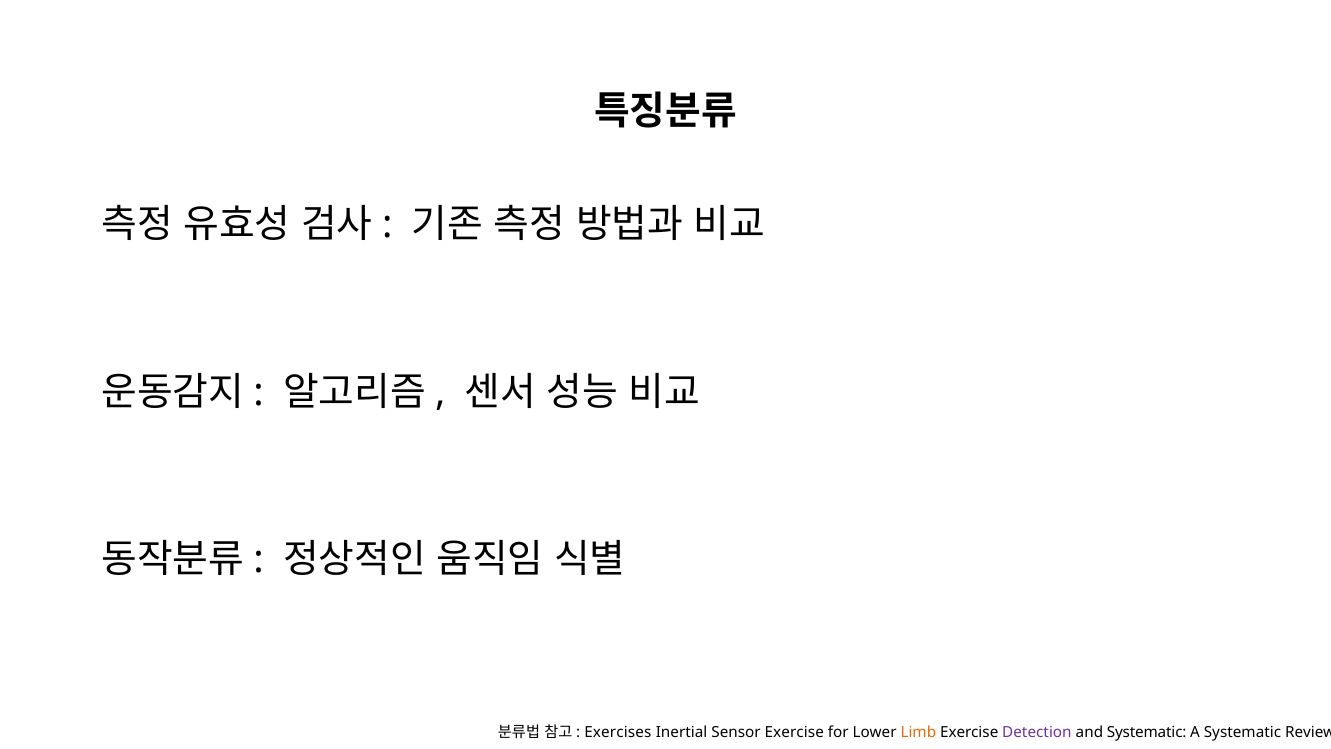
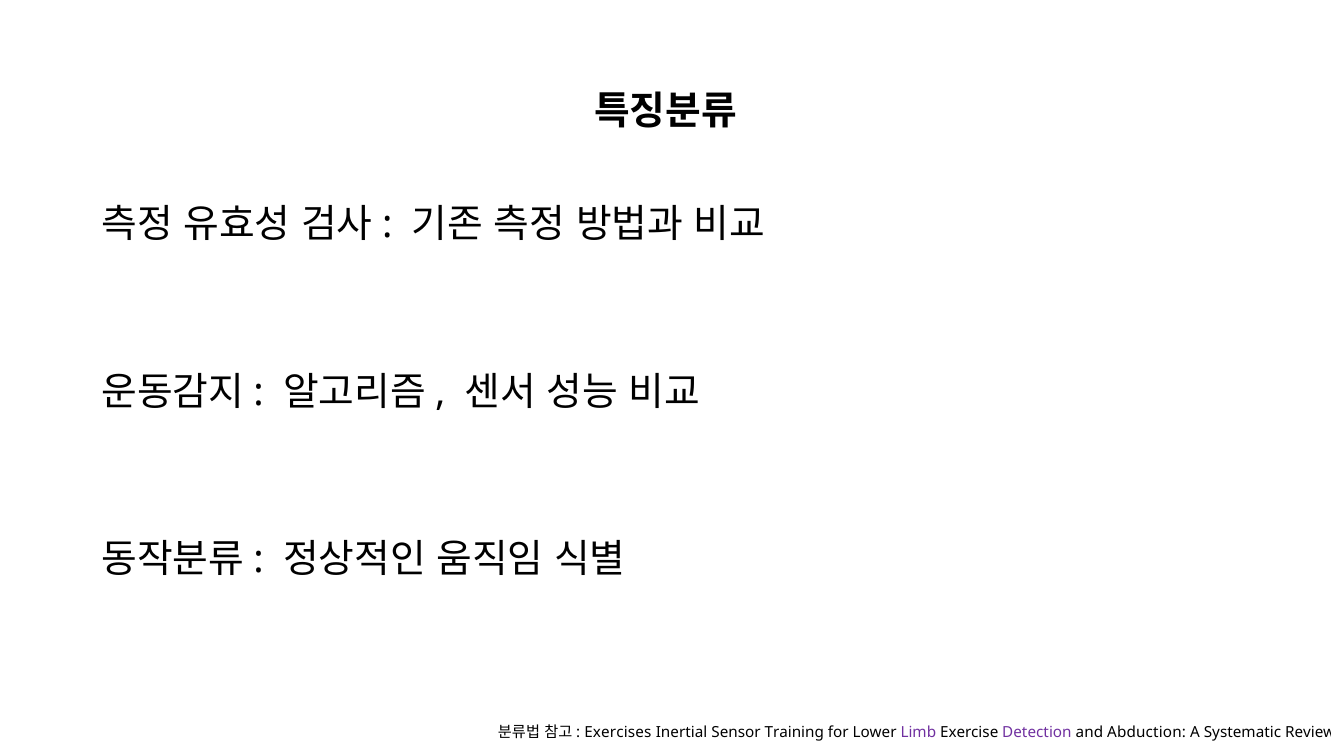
Sensor Exercise: Exercise -> Training (794, 732)
Limb colour: orange -> purple (918, 732)
and Systematic: Systematic -> Abduction (1147, 732)
